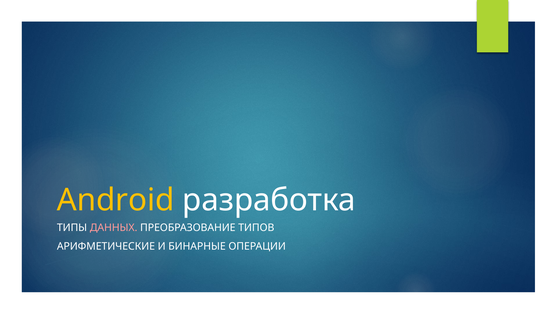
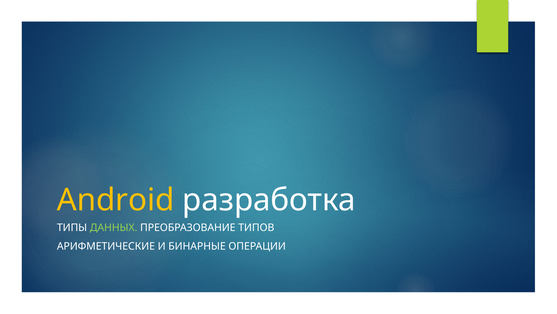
ДАННЫХ colour: pink -> light green (114, 227)
